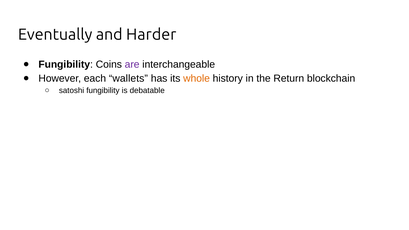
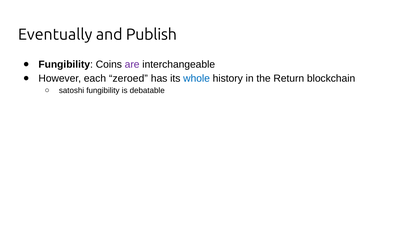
Harder: Harder -> Publish (151, 35)
wallets: wallets -> zeroed (128, 78)
whole colour: orange -> blue (197, 78)
